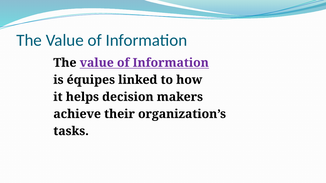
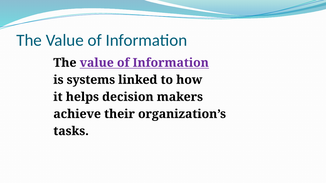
équipes: équipes -> systems (91, 80)
